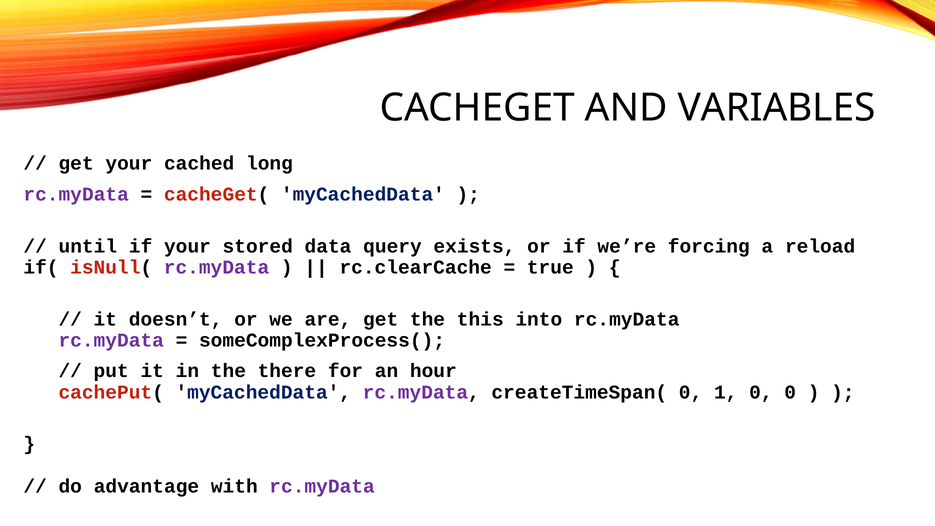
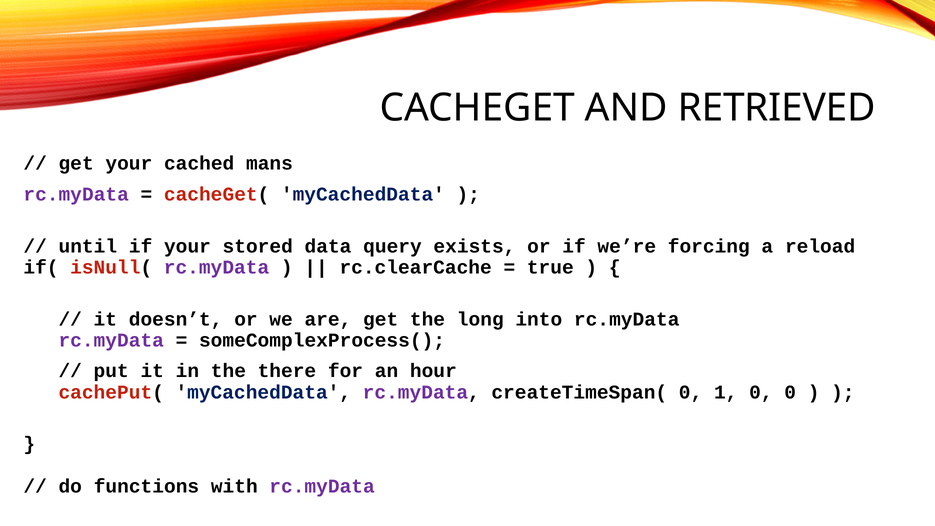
VARIABLES: VARIABLES -> RETRIEVED (777, 108)
long: long -> mans (269, 163)
this: this -> long (480, 319)
advantage: advantage -> functions (146, 486)
